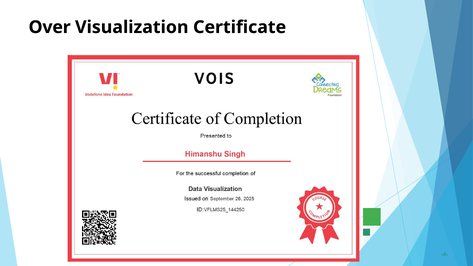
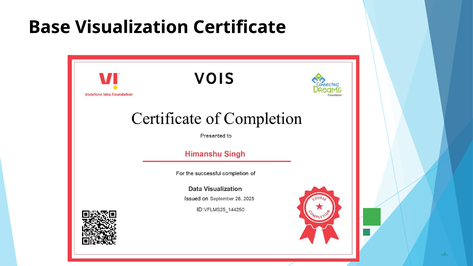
Over: Over -> Base (50, 27)
